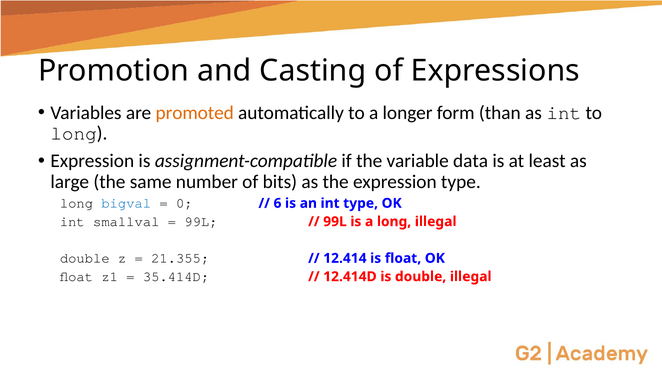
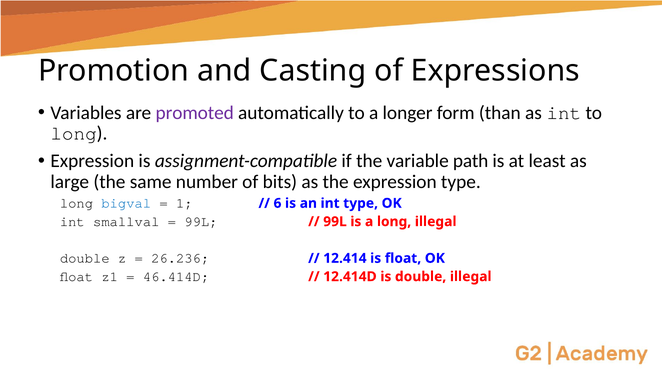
promoted colour: orange -> purple (195, 113)
data: data -> path (471, 161)
0: 0 -> 1 (184, 203)
21.355: 21.355 -> 26.236 (180, 259)
35.414D: 35.414D -> 46.414D (176, 277)
